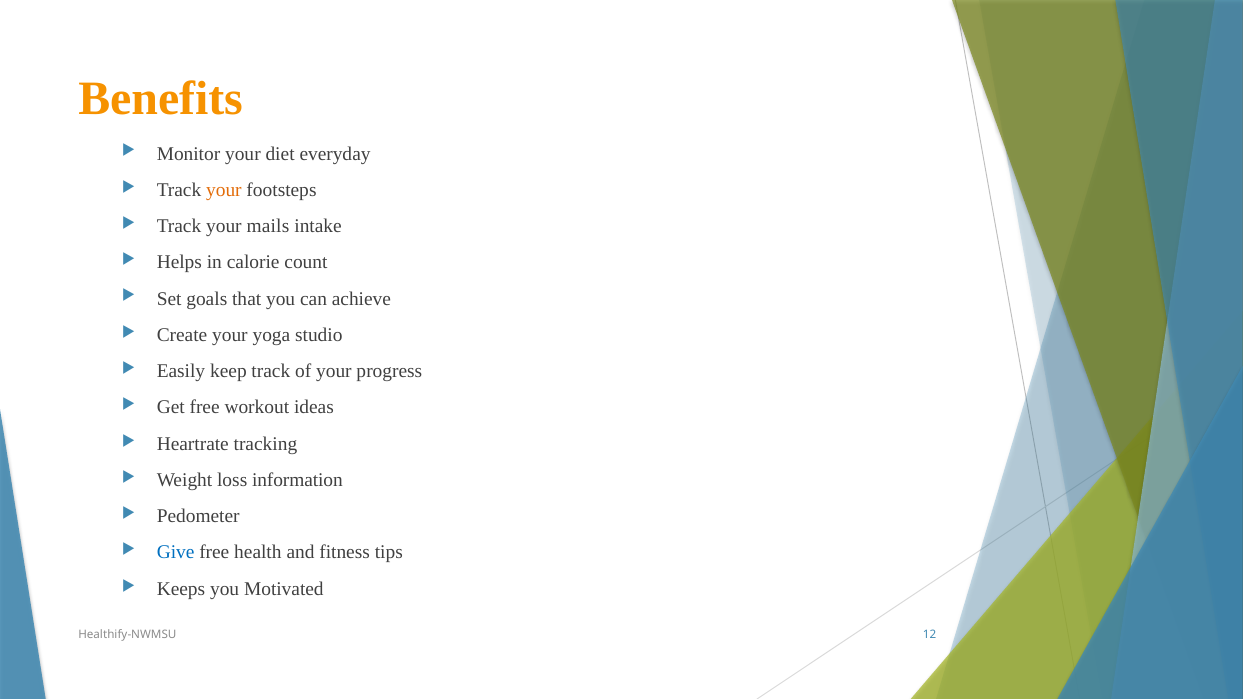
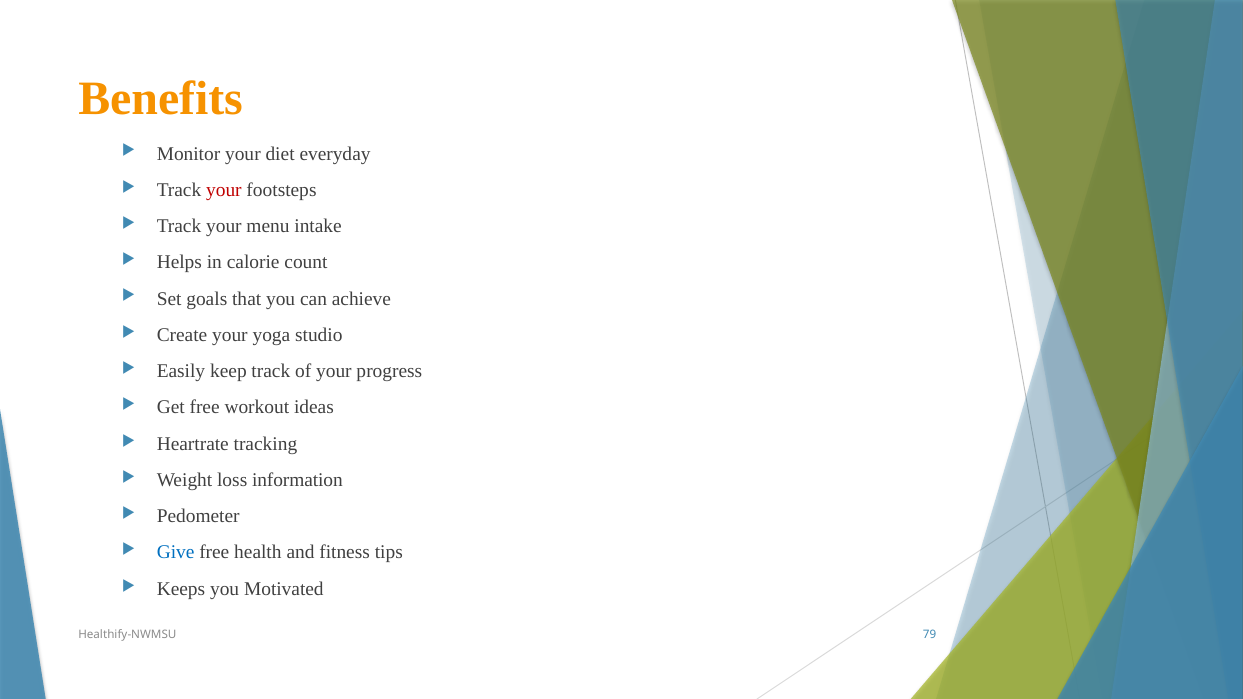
your colour: orange -> red (224, 190)
mails: mails -> menu (268, 226)
12: 12 -> 79 (930, 634)
